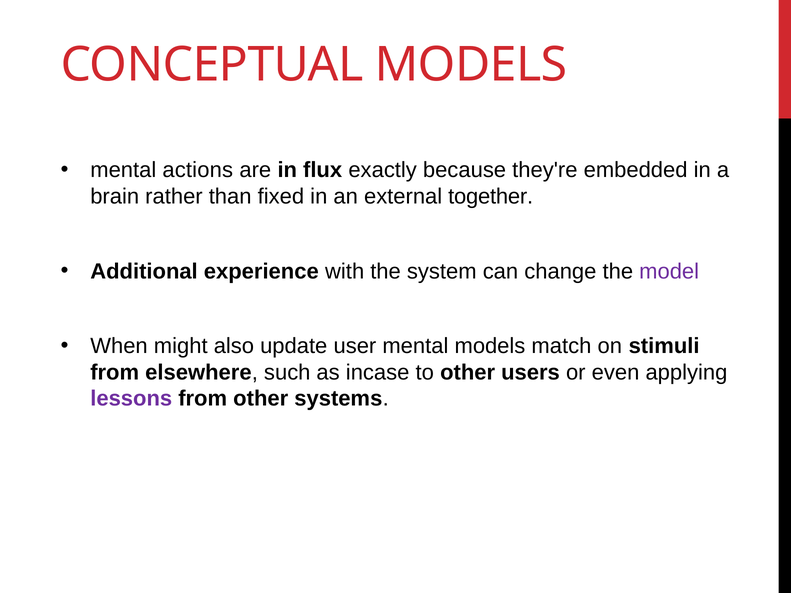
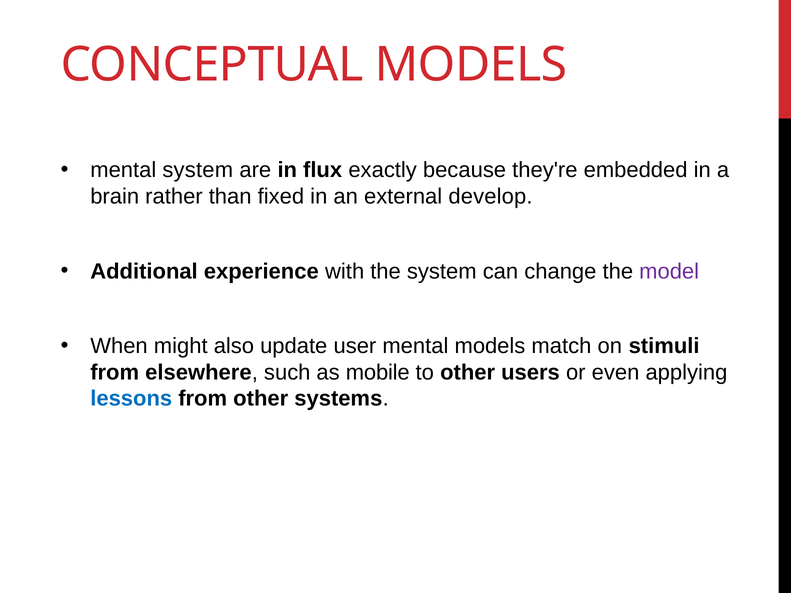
mental actions: actions -> system (198, 170)
together: together -> develop (490, 197)
incase: incase -> mobile (378, 373)
lessons colour: purple -> blue (131, 399)
